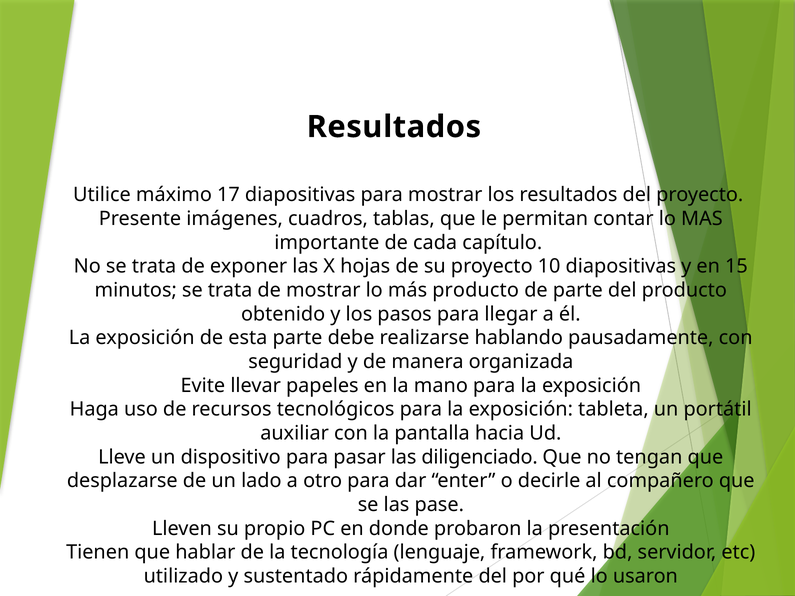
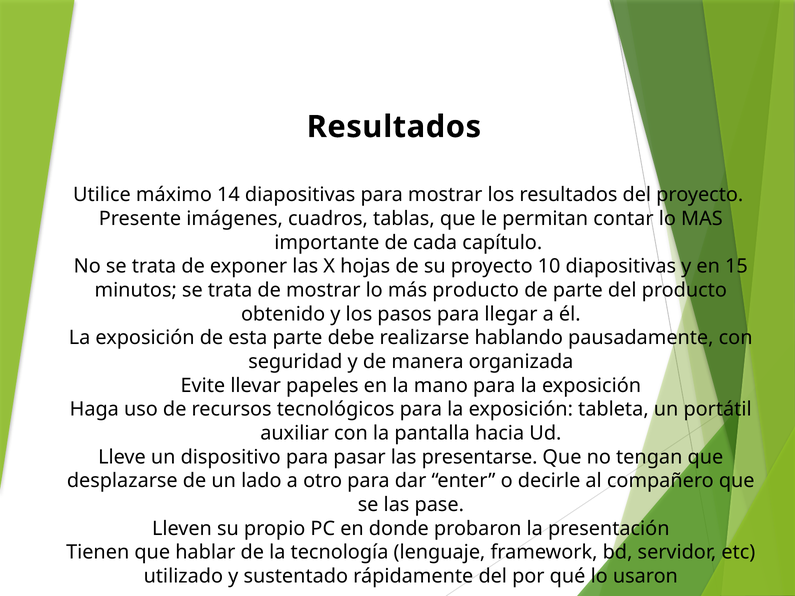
17: 17 -> 14 (228, 195)
diligenciado: diligenciado -> presentarse (480, 457)
